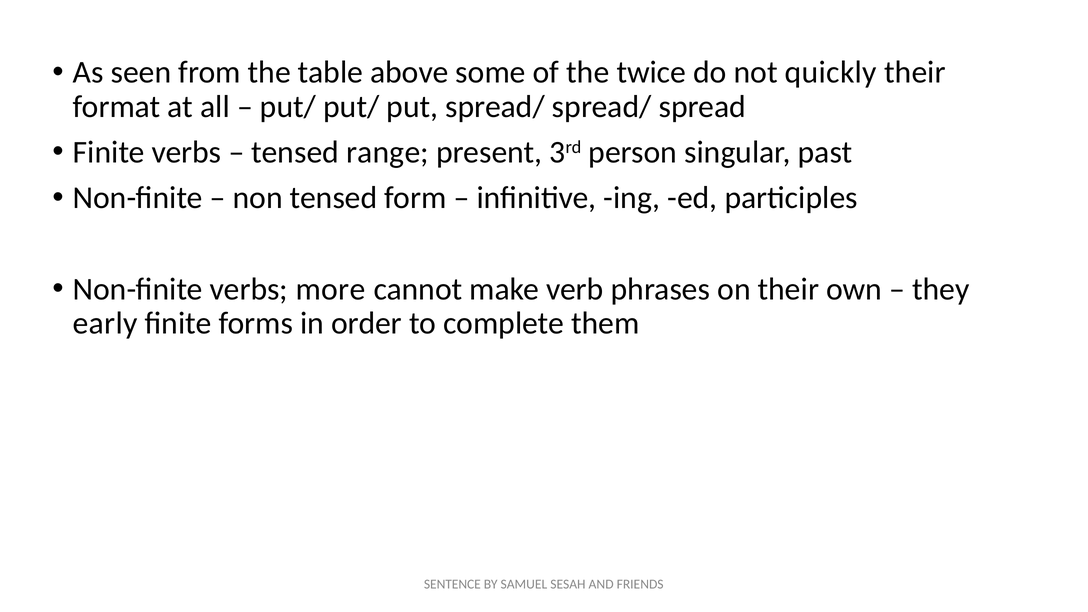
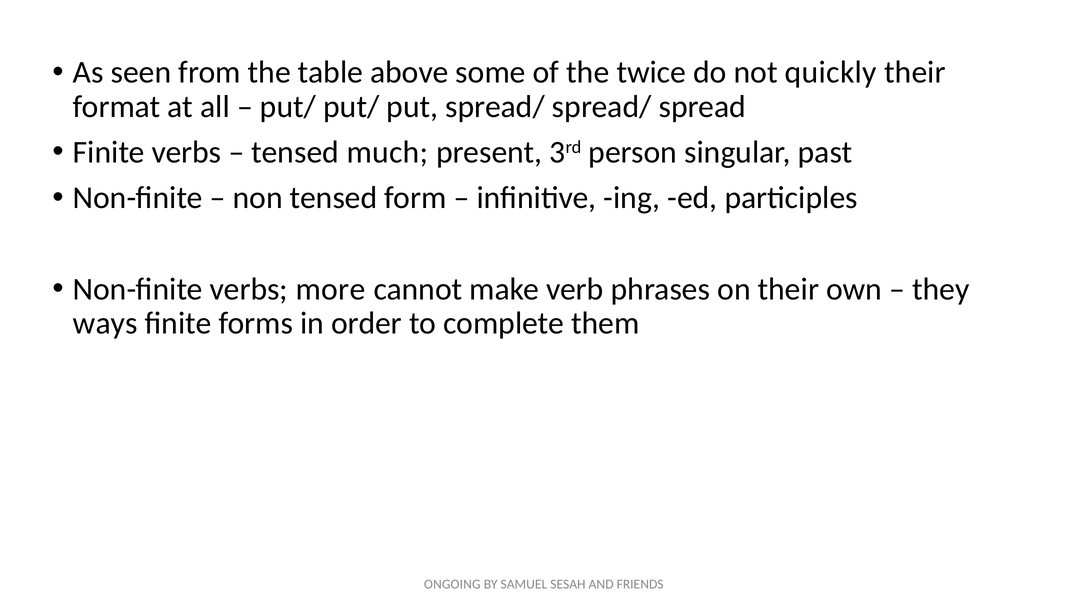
range: range -> much (387, 152)
early: early -> ways (105, 323)
SENTENCE: SENTENCE -> ONGOING (452, 584)
